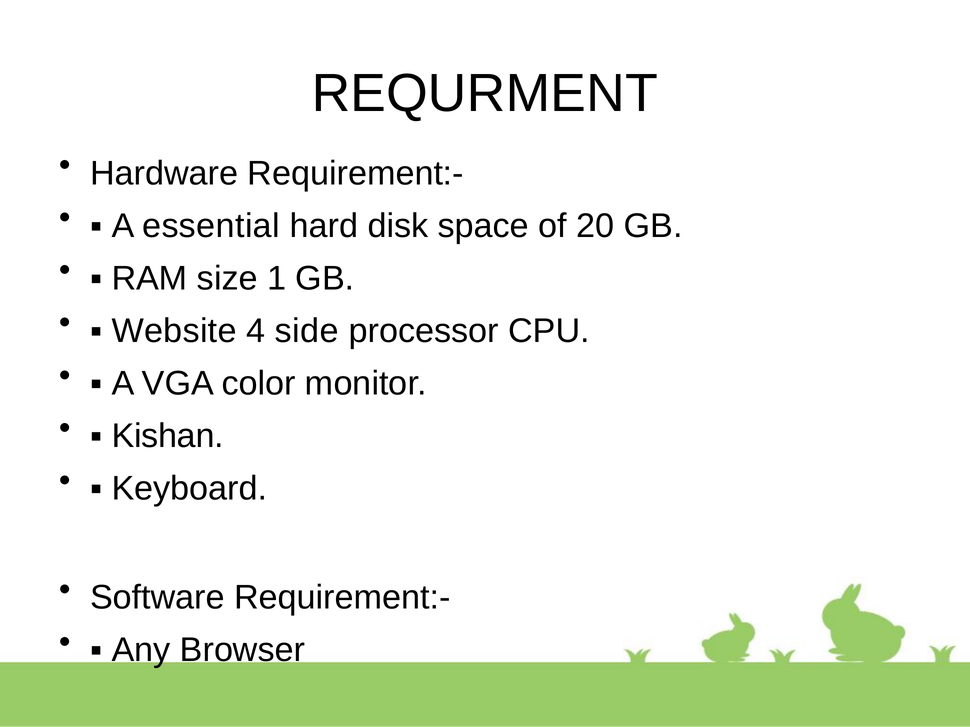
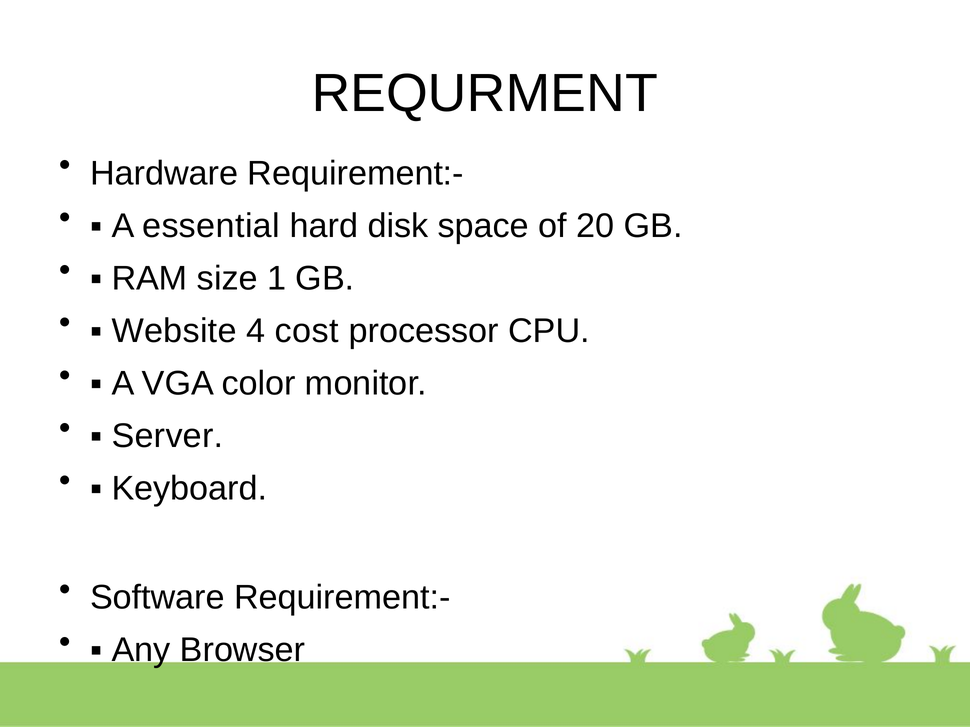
side: side -> cost (307, 331)
Kishan: Kishan -> Server (167, 436)
